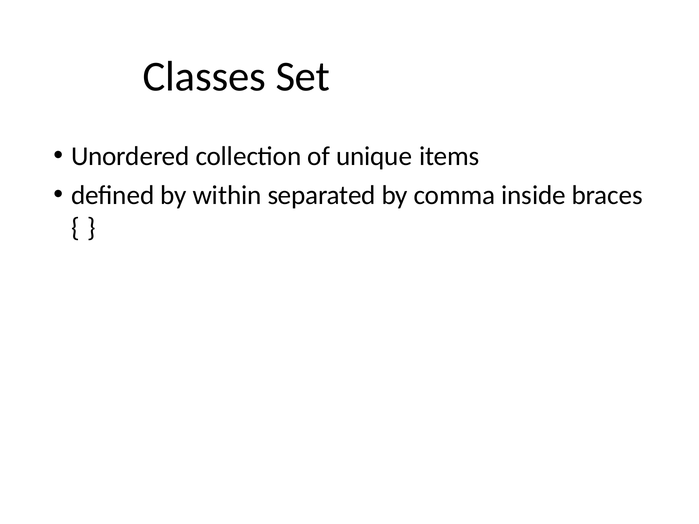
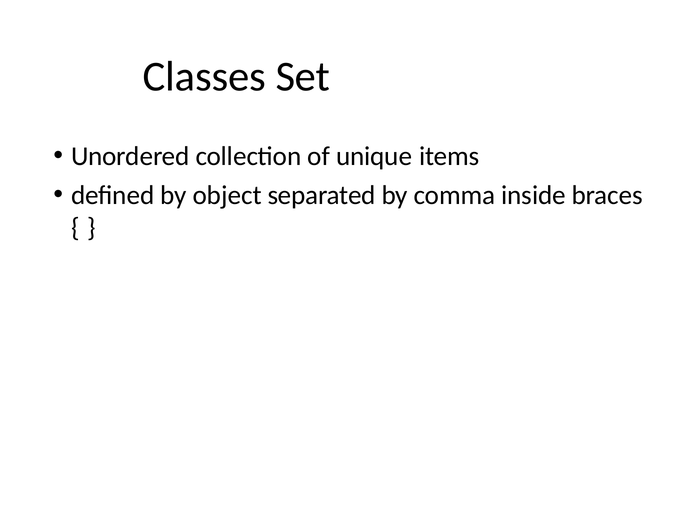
within: within -> object (227, 195)
